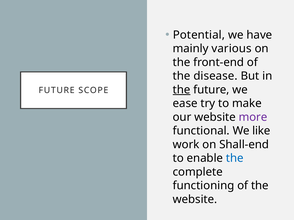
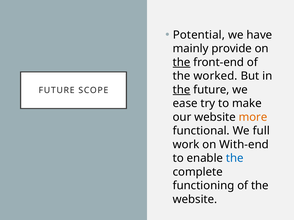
various: various -> provide (232, 49)
the underline: none -> present (182, 62)
disease: disease -> worked (215, 76)
more colour: purple -> orange (253, 117)
like: like -> full (261, 131)
Shall-end: Shall-end -> With-end (244, 145)
